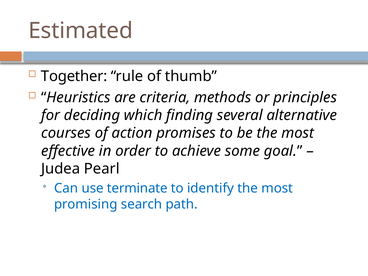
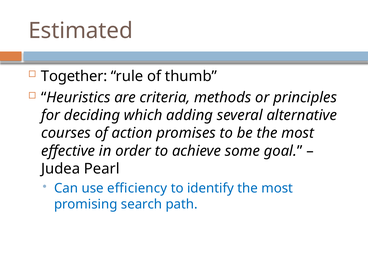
finding: finding -> adding (190, 115)
terminate: terminate -> efficiency (137, 188)
